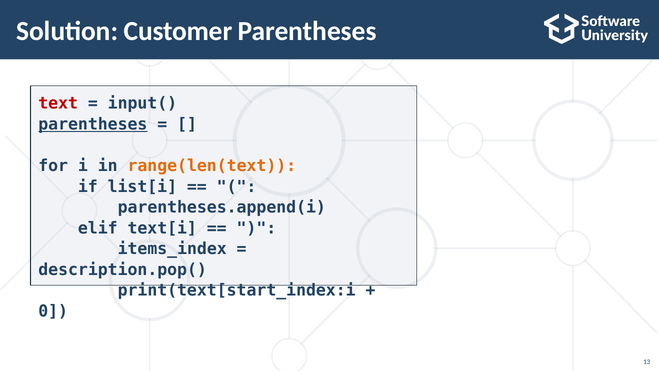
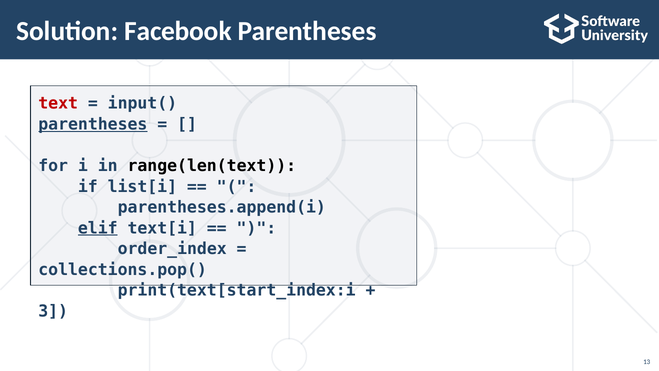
Customer: Customer -> Facebook (178, 31)
range(len(text colour: orange -> black (212, 166)
elif underline: none -> present (98, 228)
items_index: items_index -> order_index (172, 249)
description.pop(: description.pop( -> collections.pop( (123, 269)
0: 0 -> 3 (53, 311)
